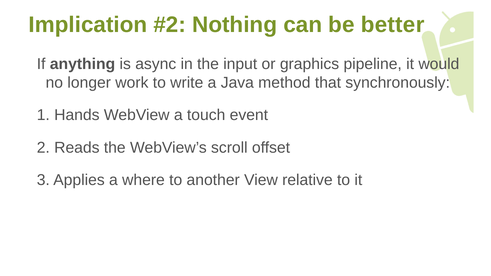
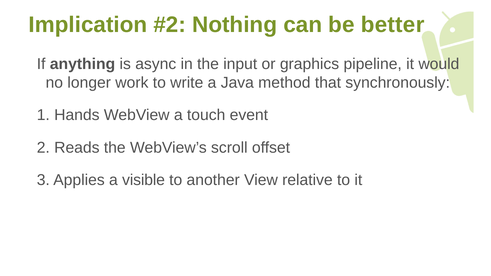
where: where -> visible (144, 180)
